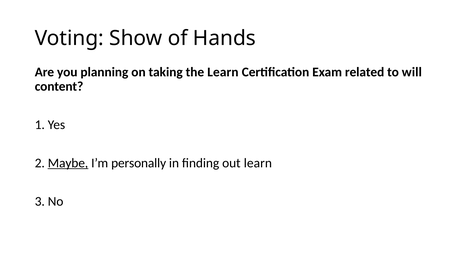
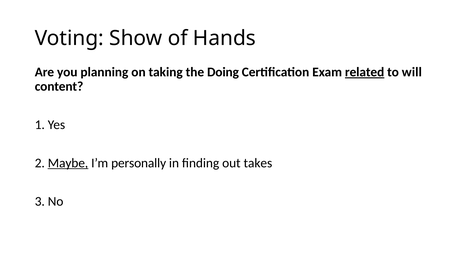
the Learn: Learn -> Doing (223, 72)
related underline: none -> present (365, 72)
out learn: learn -> takes (258, 163)
